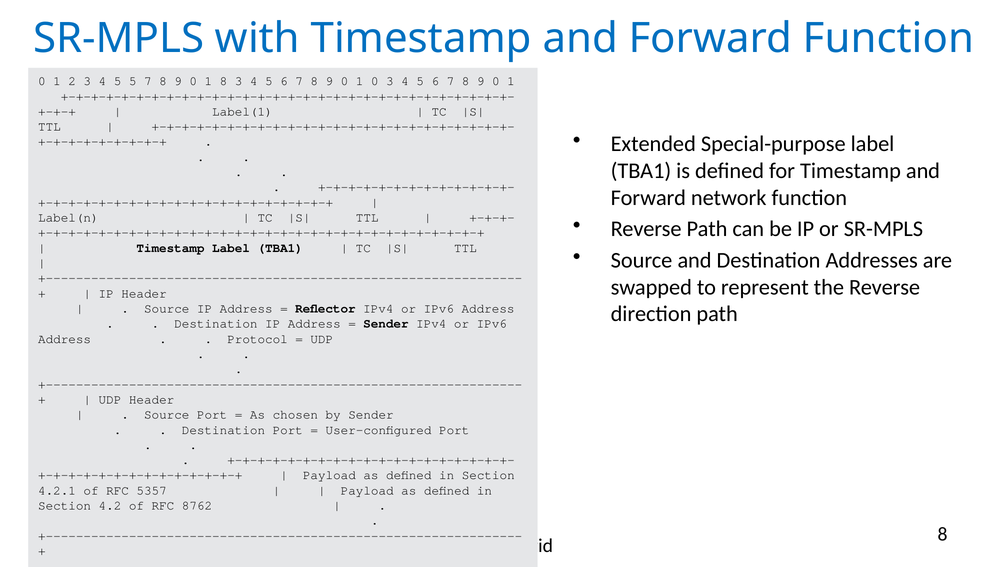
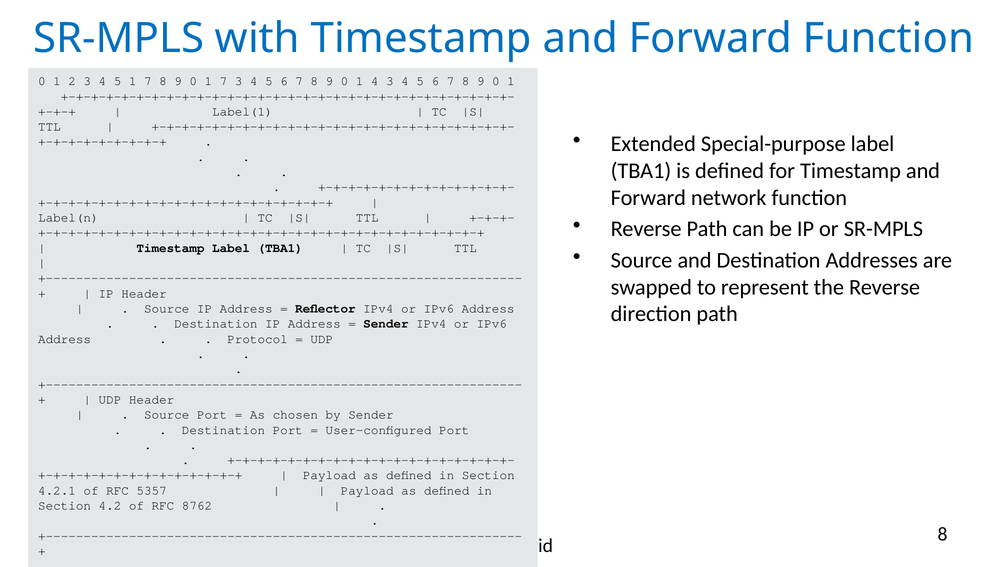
5 5: 5 -> 1 (133, 81)
0 1 8: 8 -> 7 (223, 81)
1 0: 0 -> 4 (375, 81)
